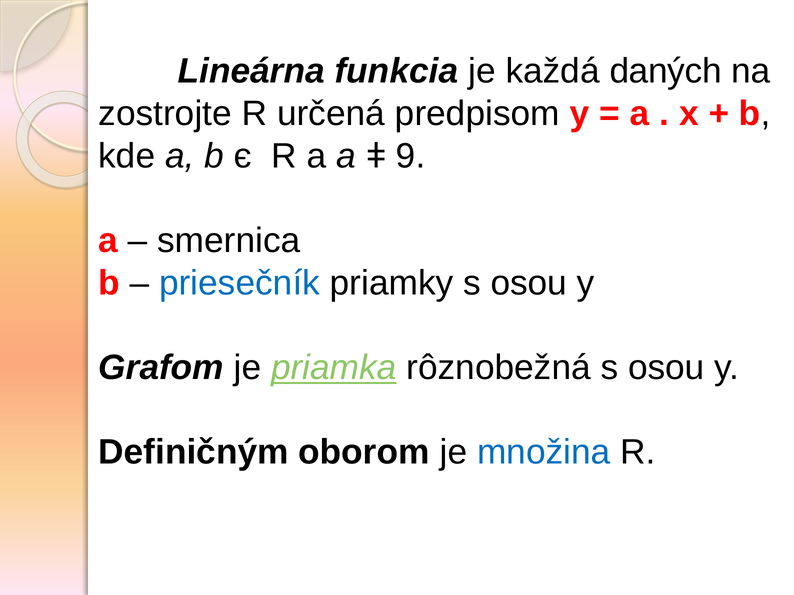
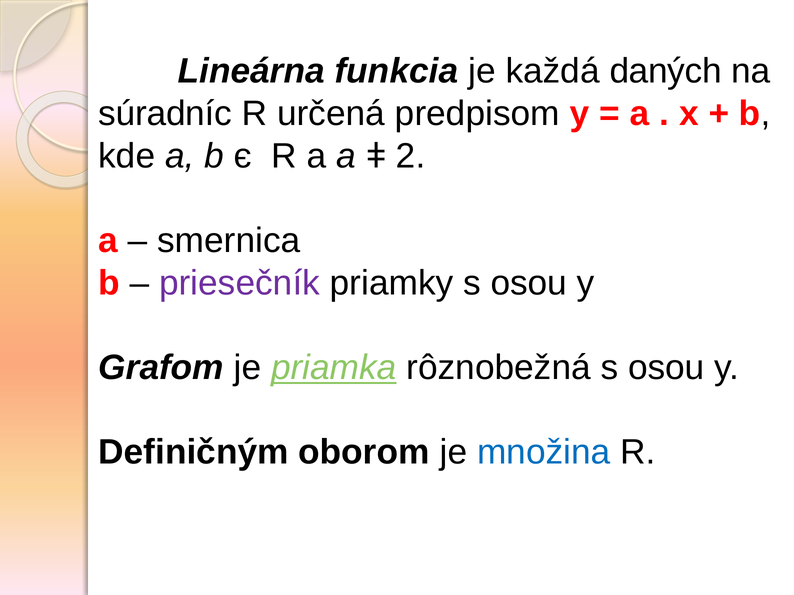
zostrojte: zostrojte -> súradníc (165, 114)
9: 9 -> 2 (411, 156)
priesečník colour: blue -> purple (240, 283)
